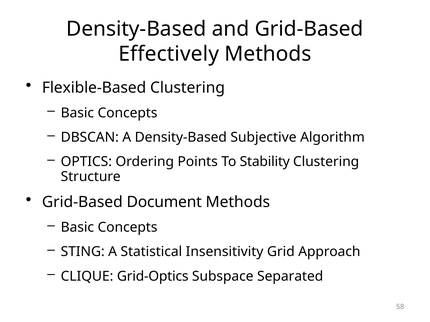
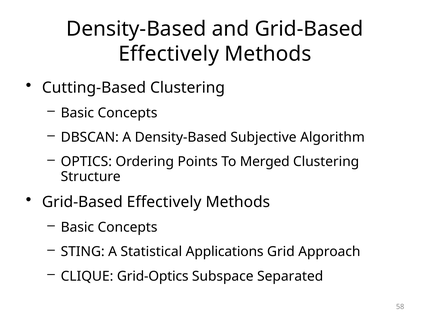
Flexible-Based: Flexible-Based -> Cutting-Based (94, 88)
Stability: Stability -> Merged (265, 162)
Document: Document -> Effectively (164, 202)
Insensitivity: Insensitivity -> Applications (225, 252)
